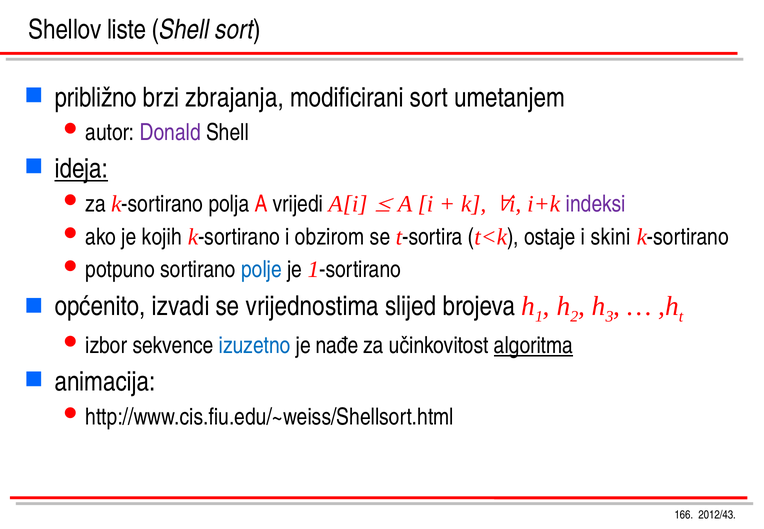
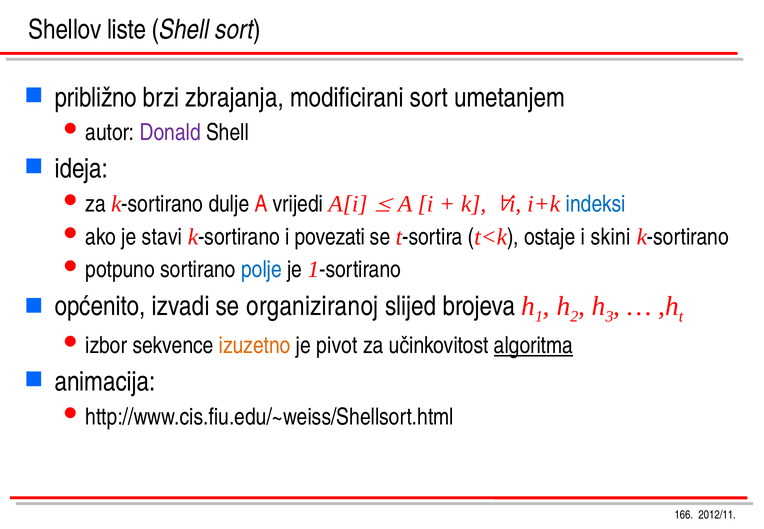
ideja underline: present -> none (81, 169)
indeksi colour: purple -> blue (596, 204)
polja: polja -> dulje (229, 204)
kojih: kojih -> stavi (162, 237)
obzirom: obzirom -> povezati (330, 237)
vrijednostima: vrijednostima -> organiziranoj (312, 306)
izuzetno colour: blue -> orange (255, 346)
nađe: nađe -> pivot (337, 346)
2012/43: 2012/43 -> 2012/11 (717, 515)
